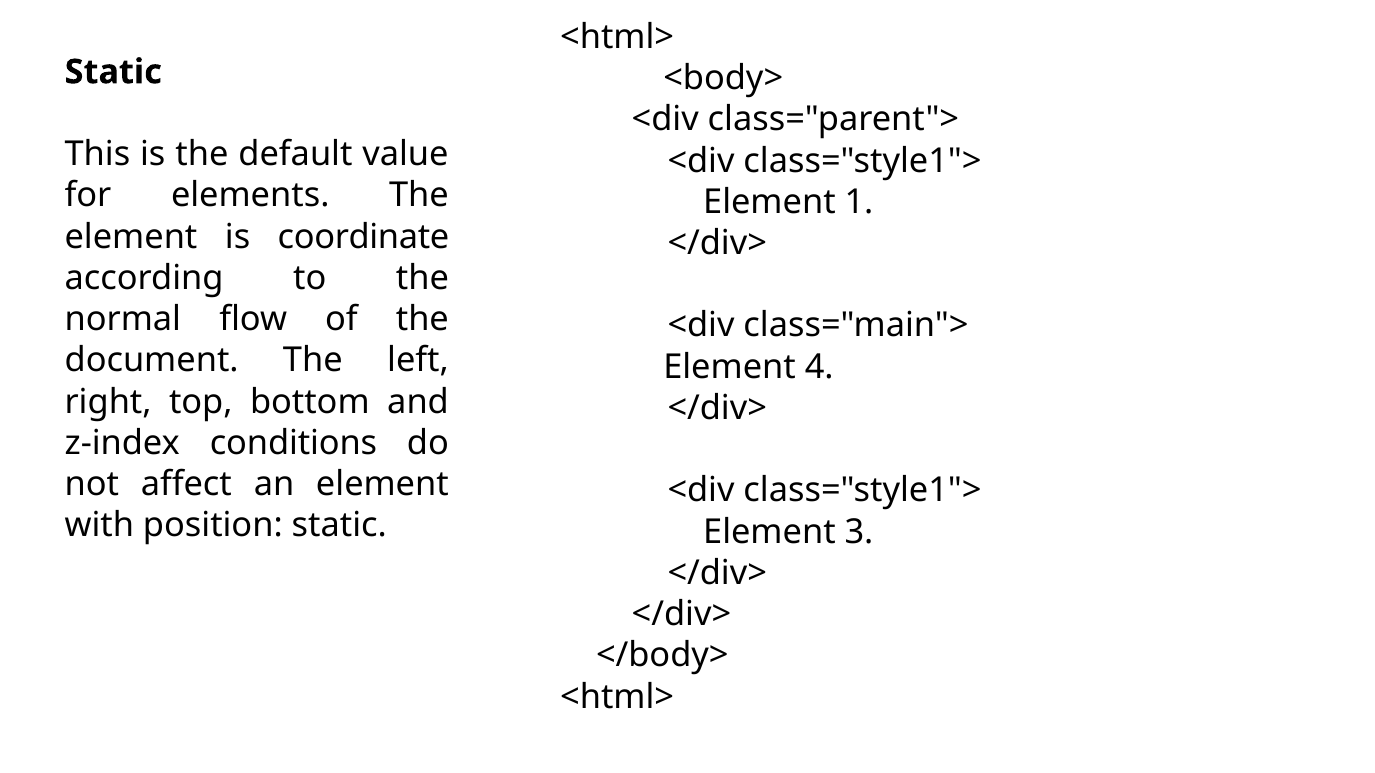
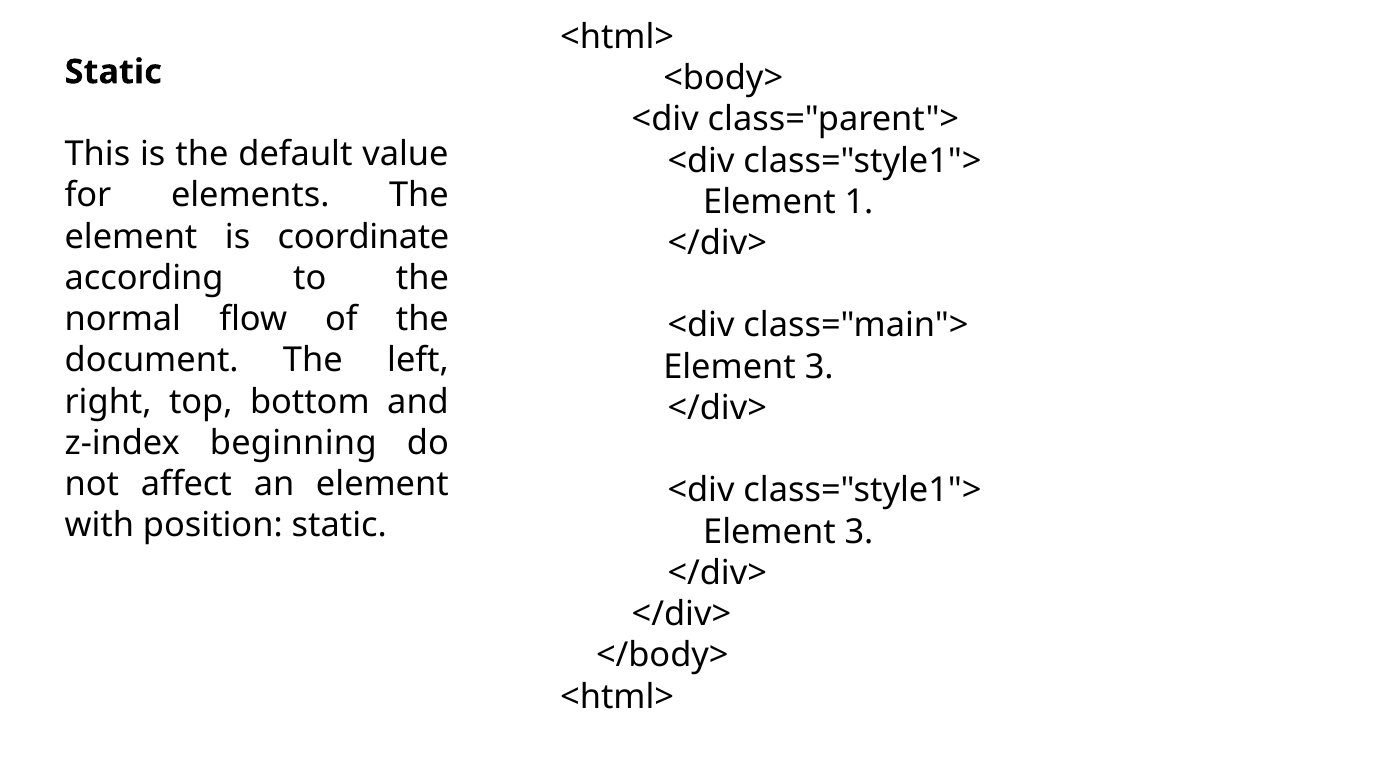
4: 4 -> 3 (819, 367)
conditions: conditions -> beginning (293, 443)
